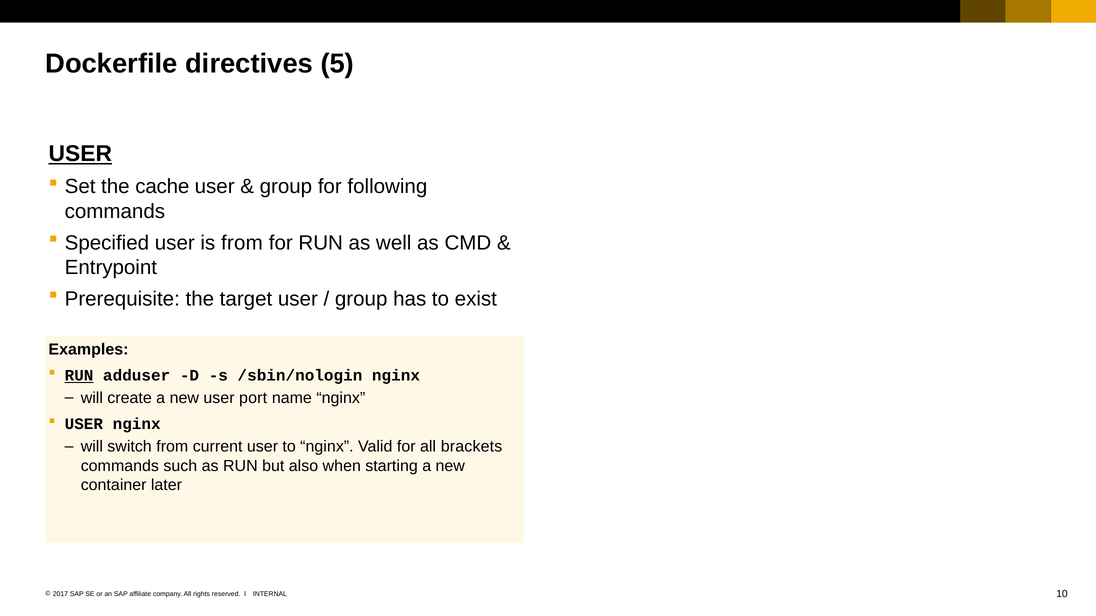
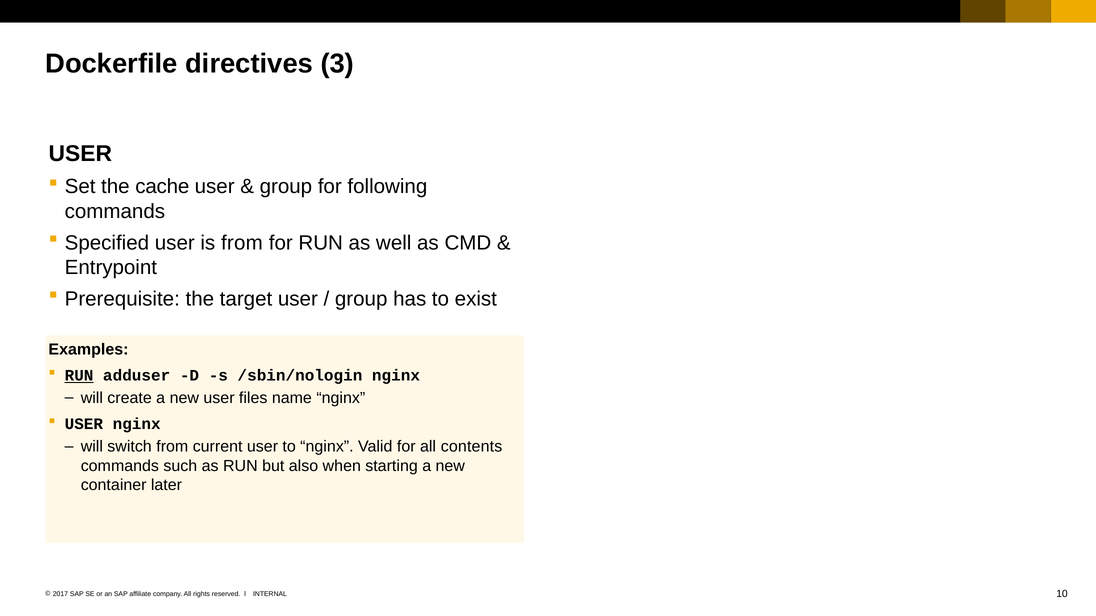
5: 5 -> 3 (337, 64)
USER underline: present -> none (80, 154)
port: port -> files (253, 398)
brackets: brackets -> contents (472, 447)
